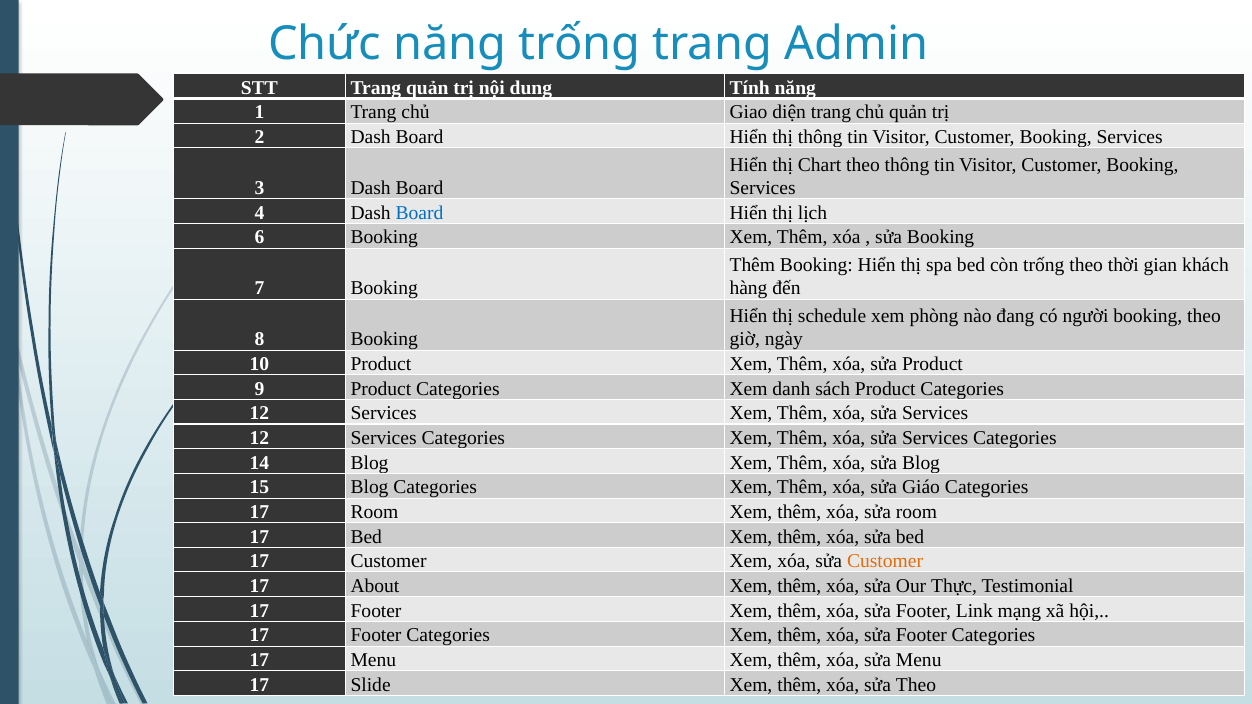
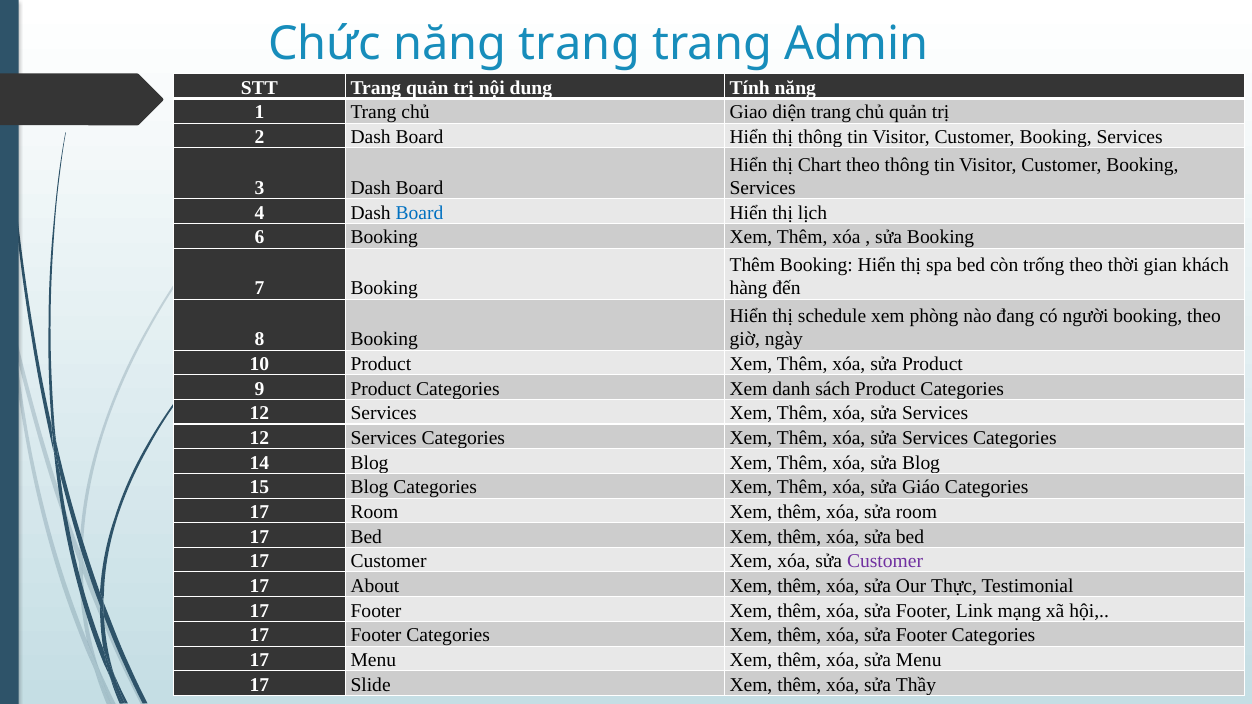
năng trống: trống -> trang (579, 44)
Customer colour: orange -> purple (885, 561)
sửa Theo: Theo -> Thầy (916, 685)
